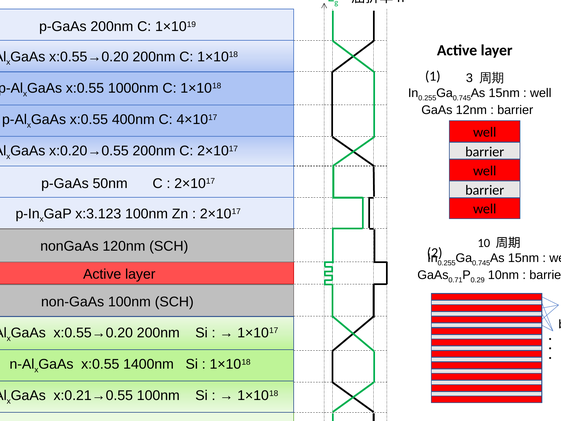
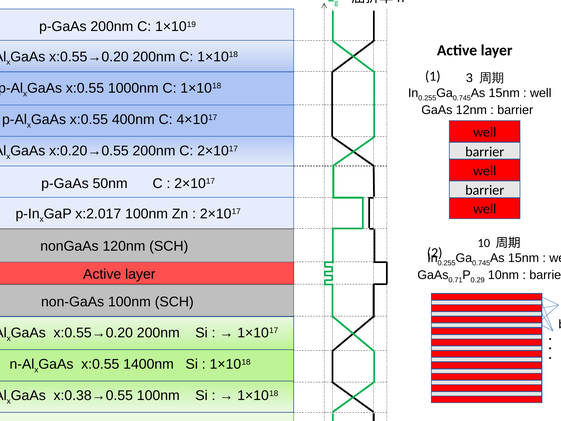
x:3.123: x:3.123 -> x:2.017 (98, 214)
x:0.21→0.55: x:0.21→0.55 -> x:0.38→0.55 (93, 395)
